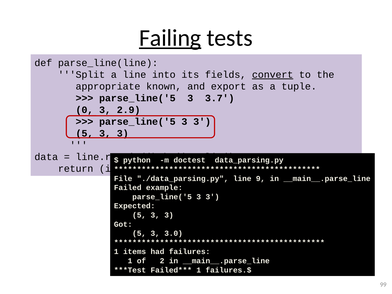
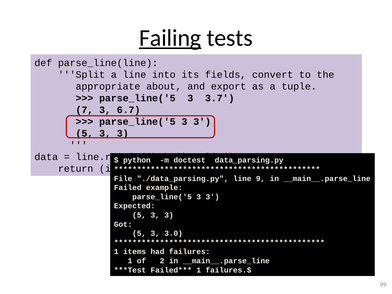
convert underline: present -> none (273, 75)
known: known -> about (164, 86)
0: 0 -> 7 (84, 110)
2.9: 2.9 -> 6.7 (129, 110)
